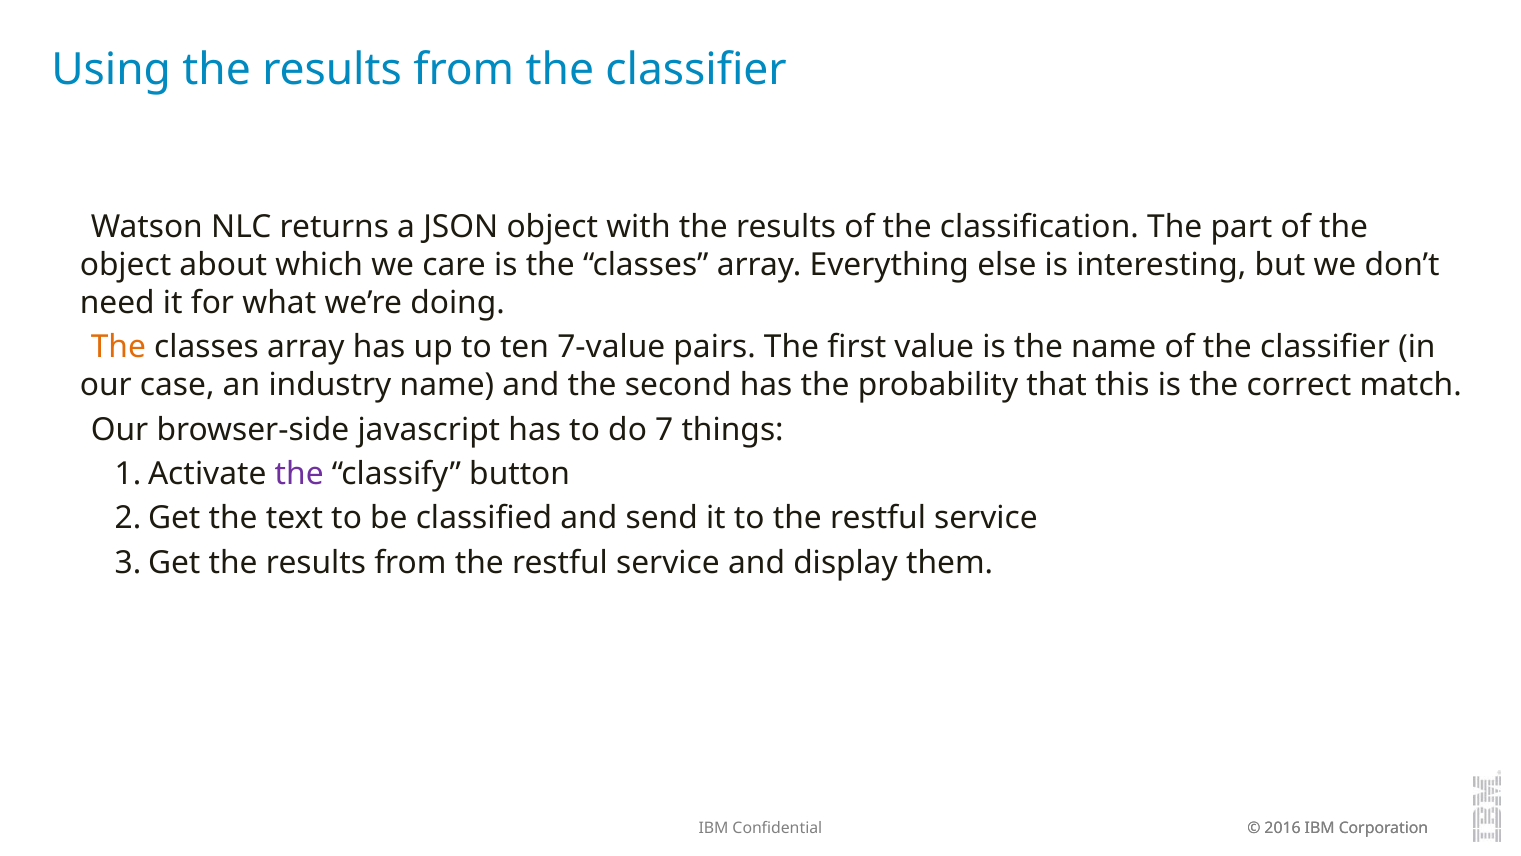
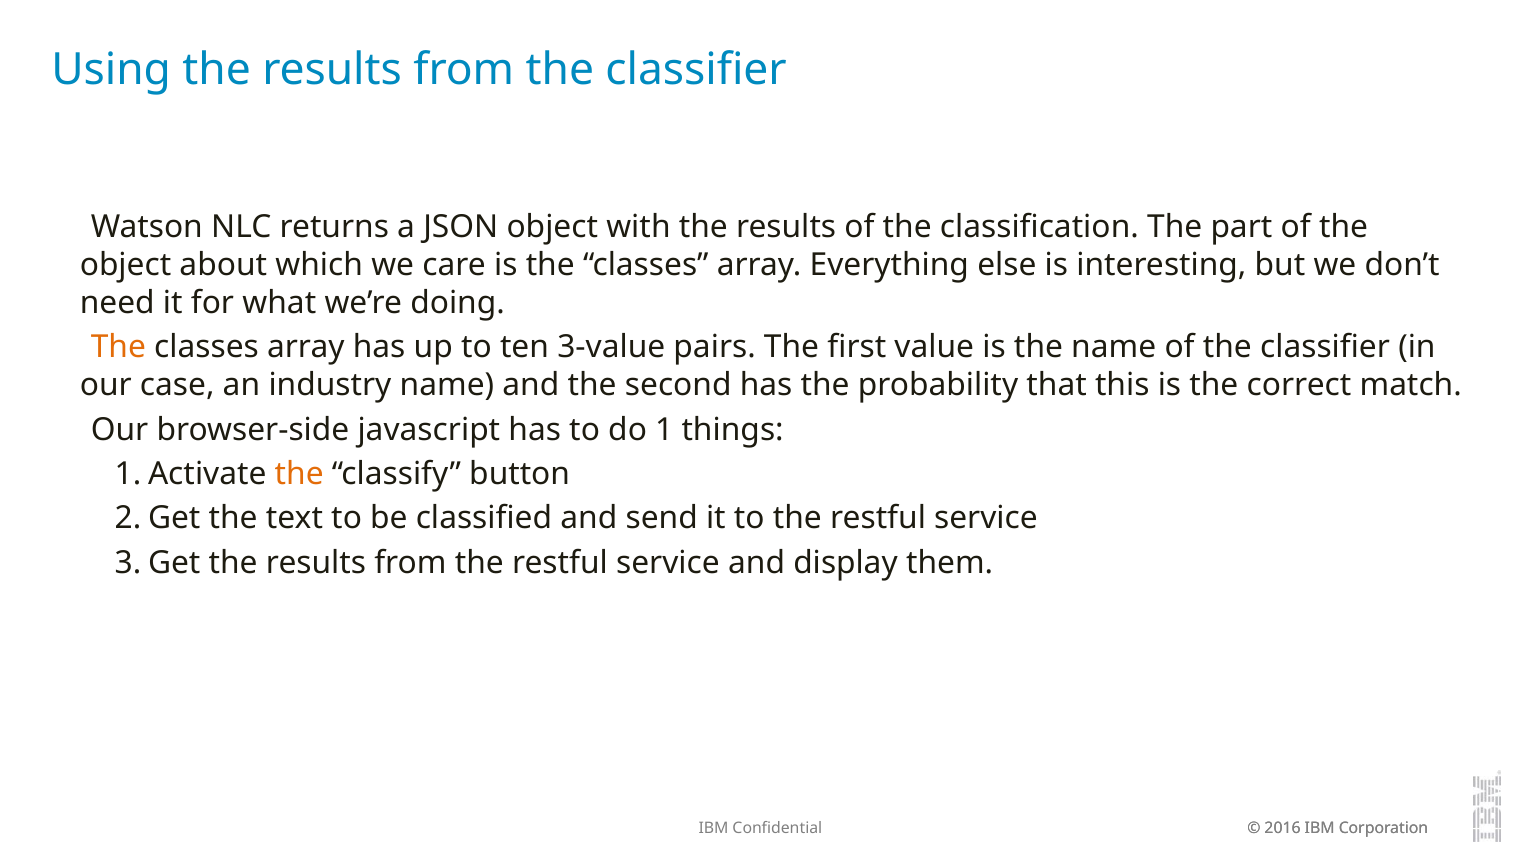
7-value: 7-value -> 3-value (611, 347)
7: 7 -> 1 (664, 429)
the colour: purple -> orange (299, 474)
